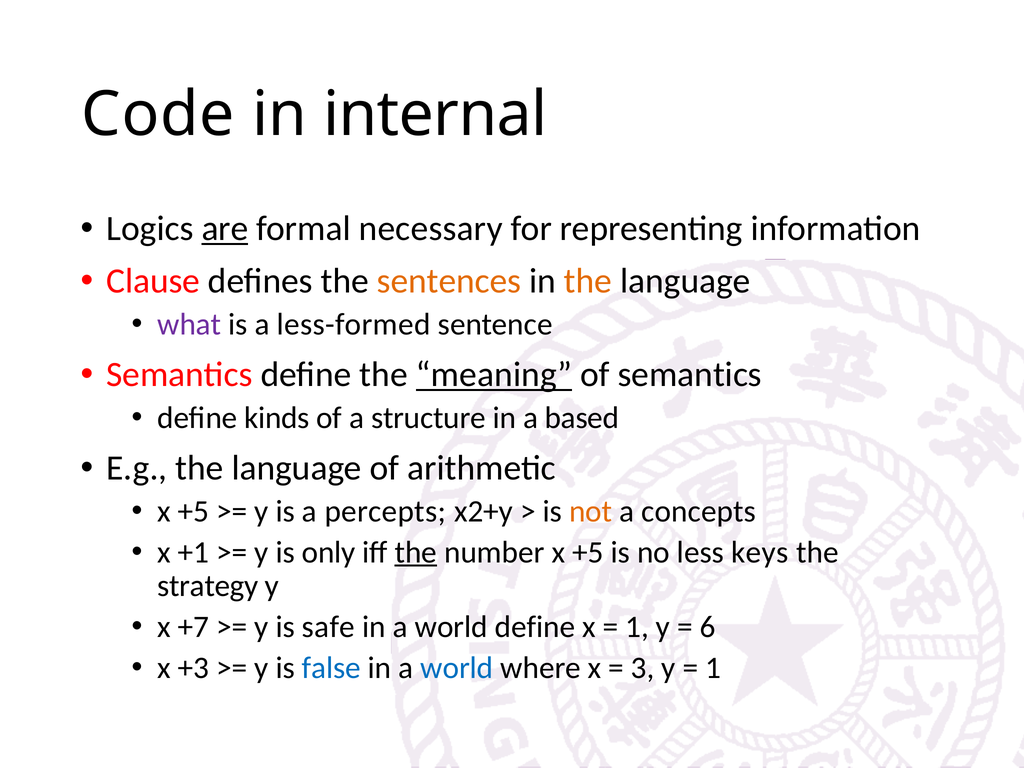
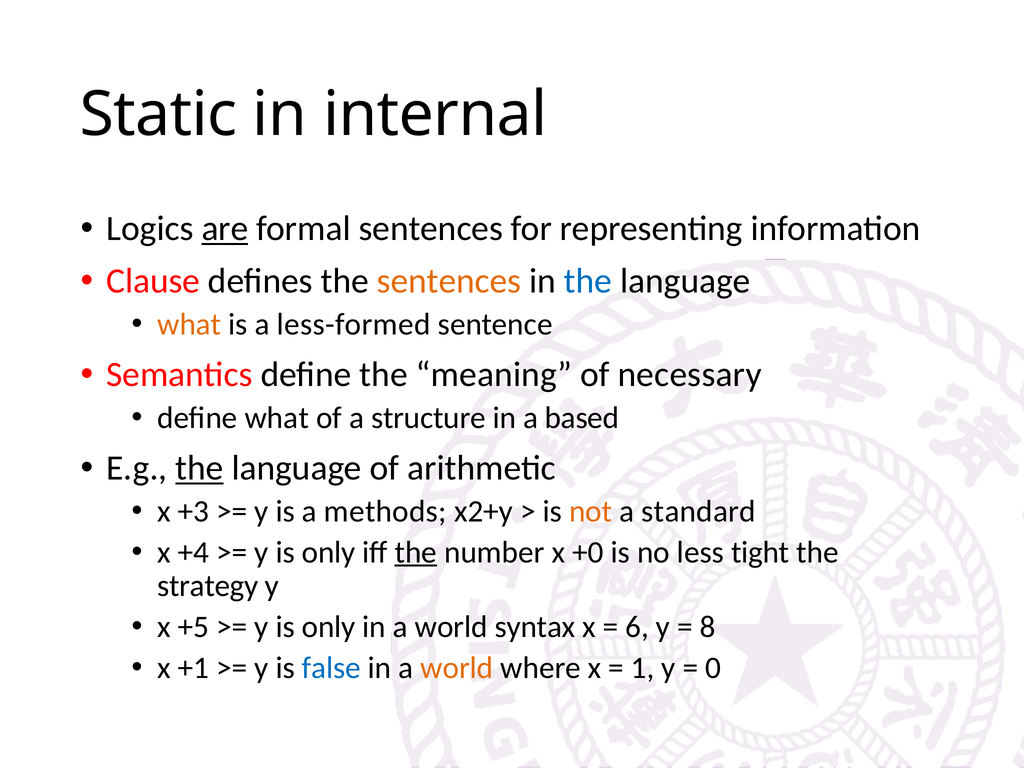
Code: Code -> Static (159, 115)
formal necessary: necessary -> sentences (431, 229)
the colour: orange -> blue (588, 281)
what colour: purple -> orange (189, 324)
meaning underline: present -> none (494, 375)
of semantics: semantics -> necessary (690, 375)
define kinds: kinds -> what (277, 418)
the underline: none -> present (199, 468)
+5: +5 -> +3 (194, 511)
percepts: percepts -> methods (385, 511)
concepts: concepts -> standard (699, 511)
+1: +1 -> +4 (194, 552)
number x +5: +5 -> +0 (588, 552)
keys: keys -> tight (760, 552)
+7: +7 -> +5 (194, 627)
safe: safe -> only (329, 627)
world define: define -> syntax (535, 627)
1: 1 -> 6 (637, 627)
6: 6 -> 8 (708, 627)
+3: +3 -> +1 (194, 668)
world colour: blue -> orange (457, 668)
3: 3 -> 1 (643, 668)
1: 1 -> 0 (713, 668)
